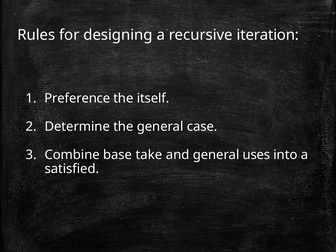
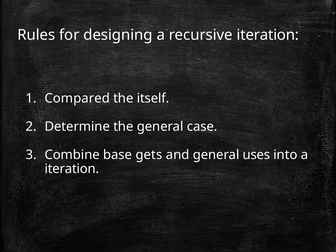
Preference: Preference -> Compared (77, 98)
take: take -> gets (149, 155)
satisfied: satisfied -> iteration (72, 169)
